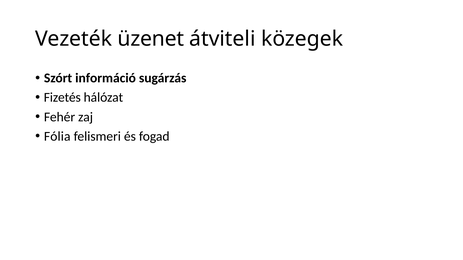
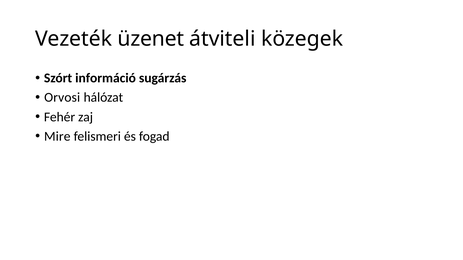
Fizetés: Fizetés -> Orvosi (62, 98)
Fólia: Fólia -> Mire (57, 137)
